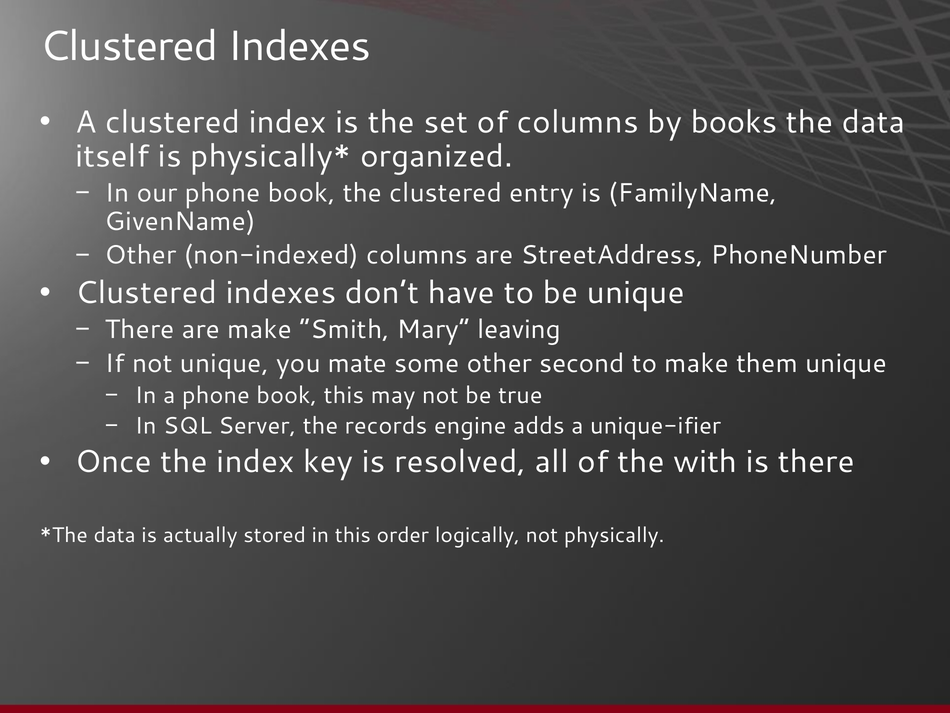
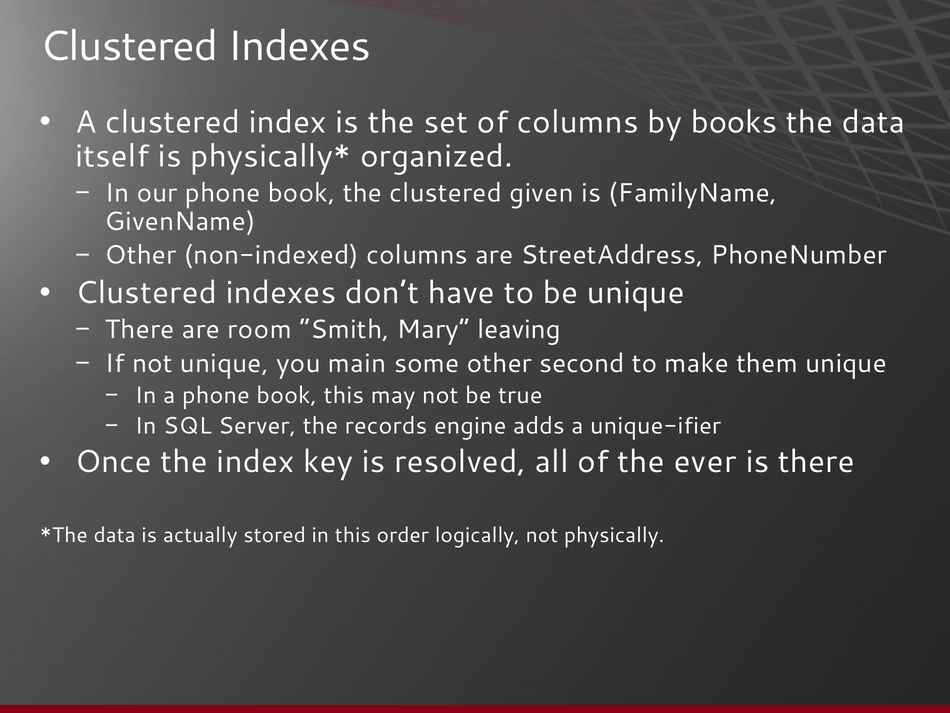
entry: entry -> given (542, 193)
are make: make -> room (260, 329)
mate: mate -> main (357, 363)
with: with -> ever (705, 462)
